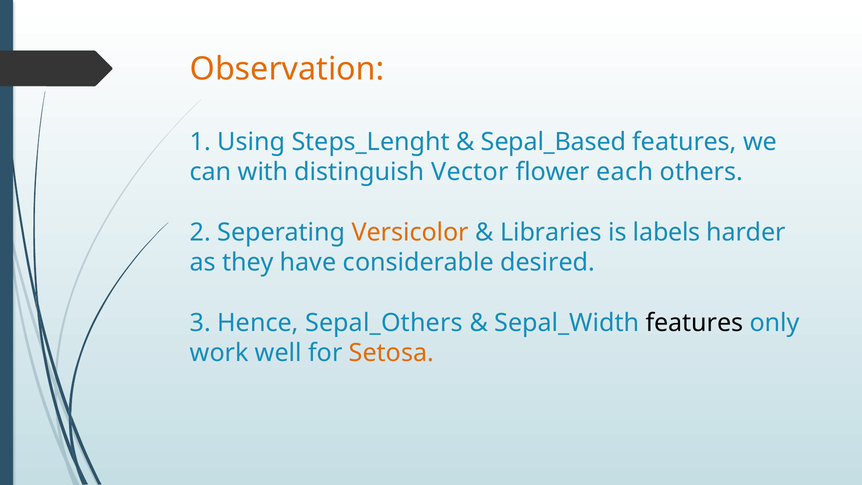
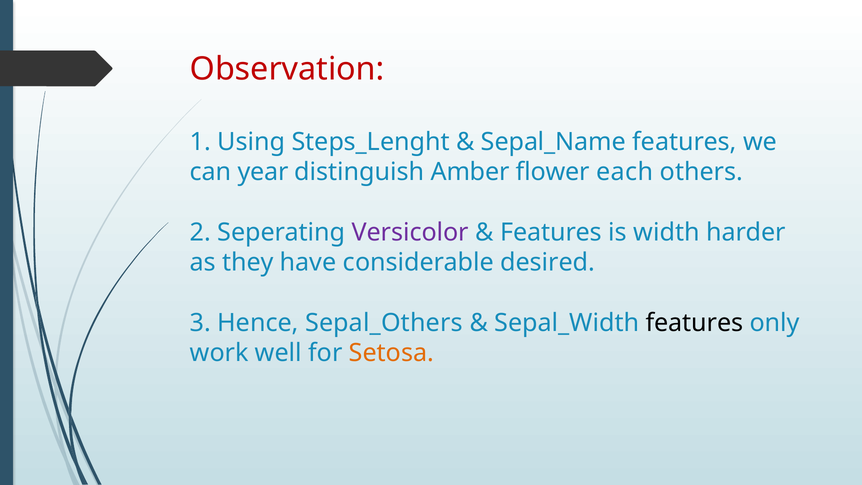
Observation colour: orange -> red (287, 69)
Sepal_Based: Sepal_Based -> Sepal_Name (553, 142)
with: with -> year (263, 172)
Vector: Vector -> Amber (470, 172)
Versicolor colour: orange -> purple (410, 232)
Libraries: Libraries -> Features (551, 232)
labels: labels -> width (667, 232)
